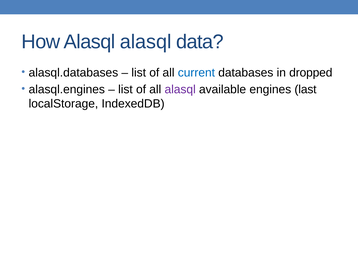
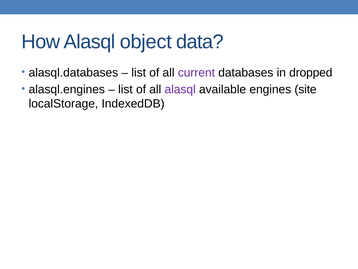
Alasql alasql: alasql -> object (146, 42)
current colour: blue -> purple (196, 72)
last: last -> site (306, 89)
